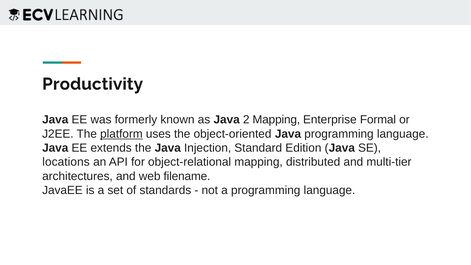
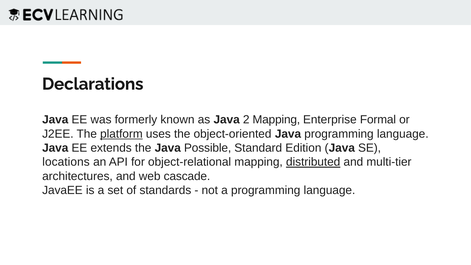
Productivity: Productivity -> Declarations (93, 84)
Injection: Injection -> Possible (208, 148)
distributed underline: none -> present (313, 162)
filename: filename -> cascade (187, 176)
